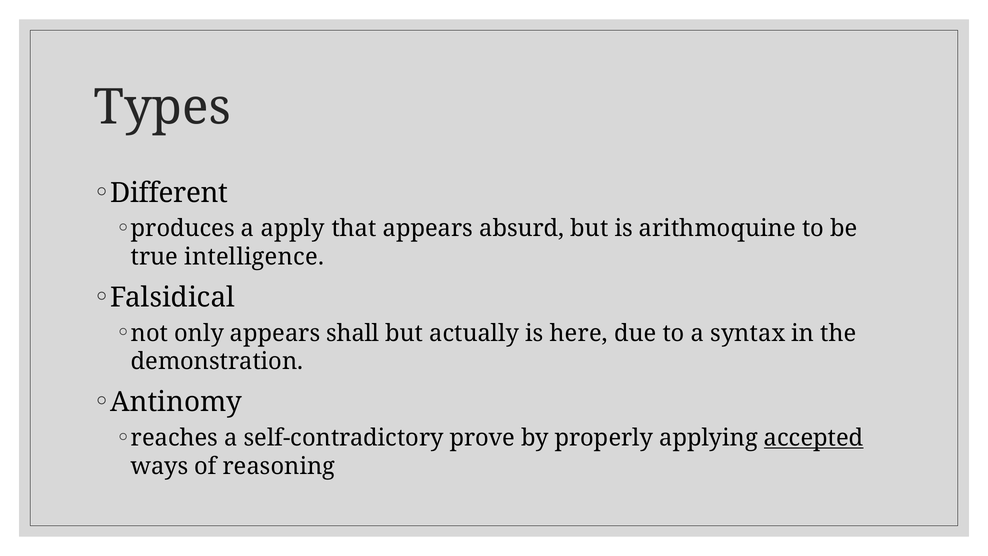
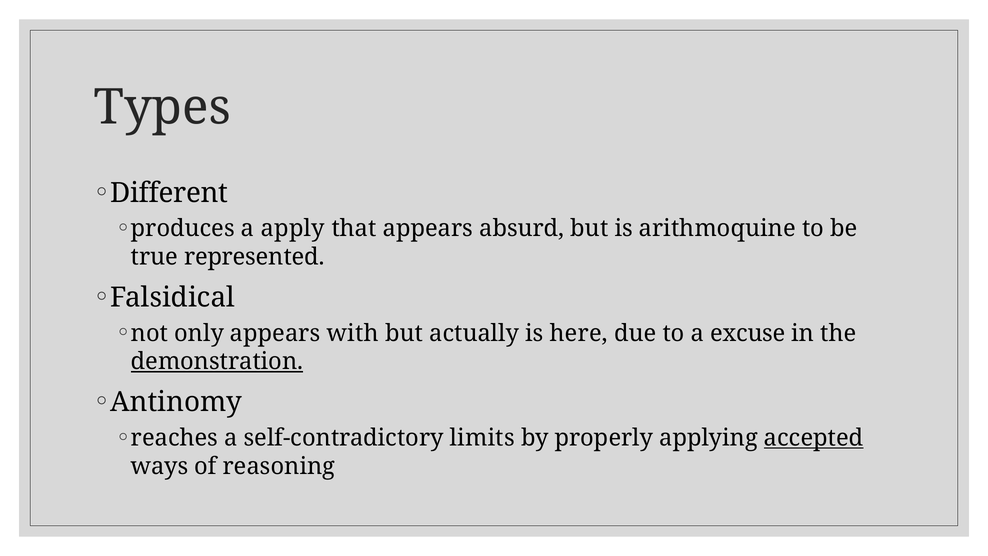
intelligence: intelligence -> represented (254, 257)
shall: shall -> with (353, 333)
syntax: syntax -> excuse (748, 333)
demonstration underline: none -> present (217, 361)
prove: prove -> limits (482, 438)
